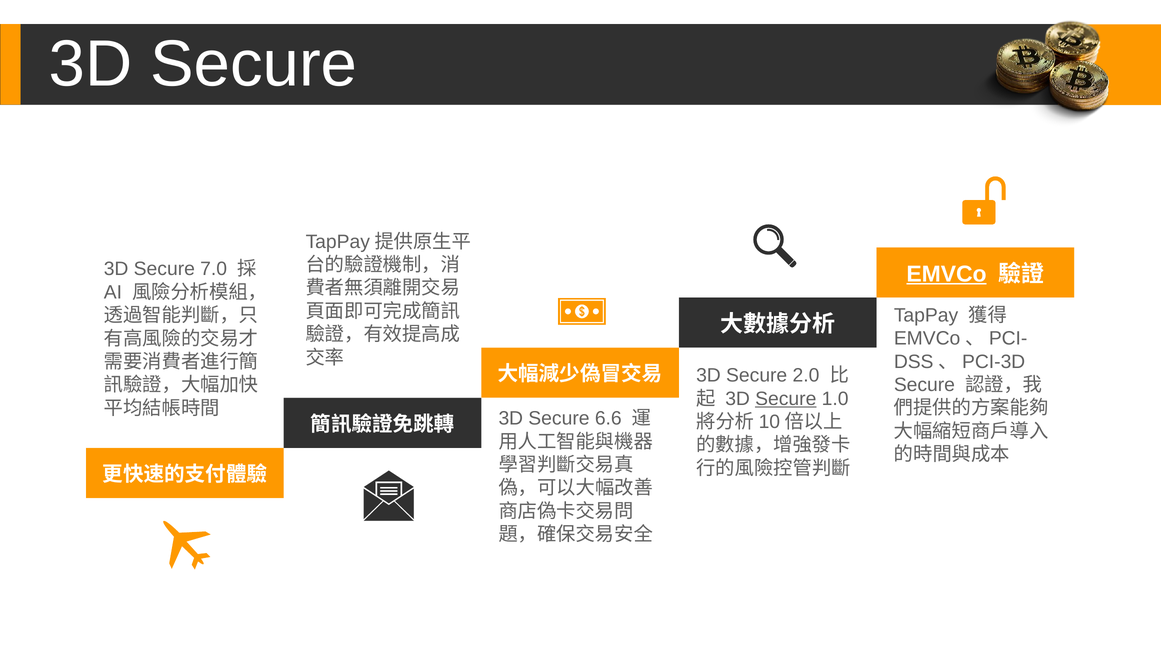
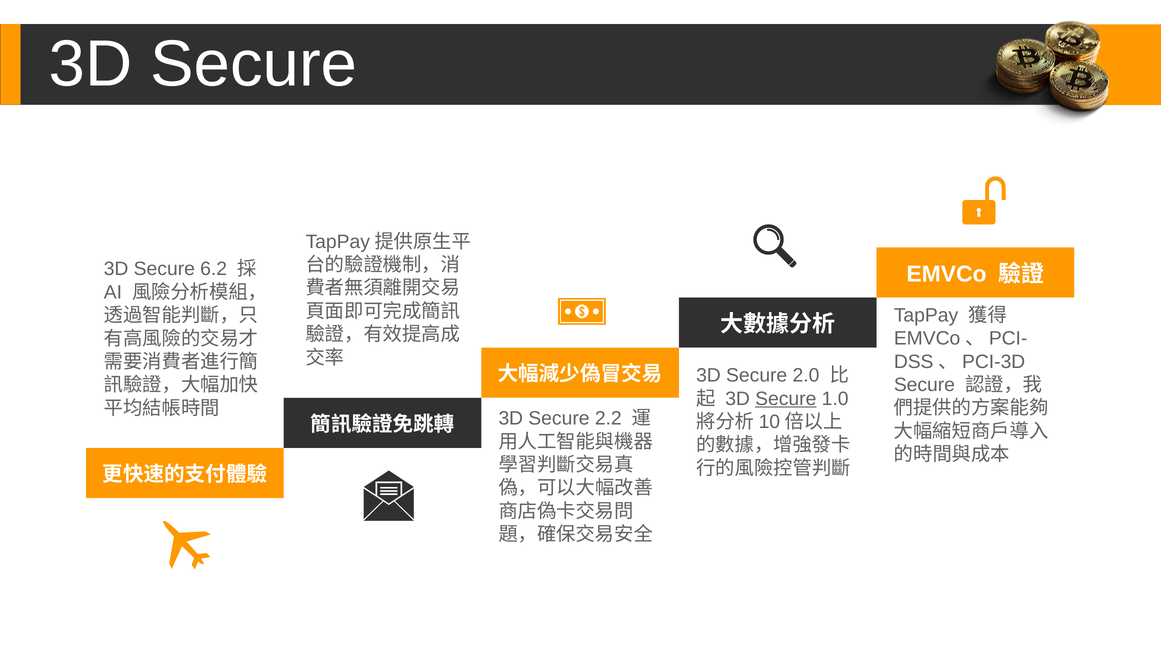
7.0: 7.0 -> 6.2 (214, 269)
EMVCo underline: present -> none (947, 274)
6.6: 6.6 -> 2.2 (608, 419)
